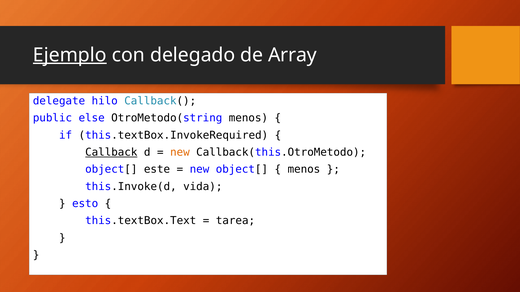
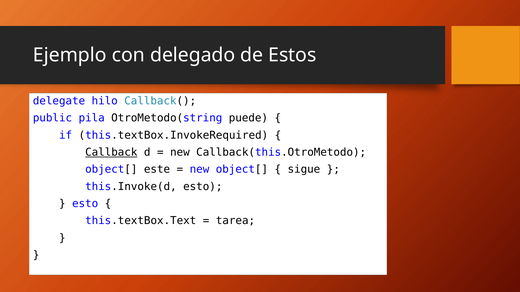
Ejemplo underline: present -> none (70, 55)
Array: Array -> Estos (292, 55)
else: else -> pila (92, 118)
OtroMetodo(string menos: menos -> puede (248, 118)
new colour: orange -> black (180, 153)
menos: menos -> sigue (304, 170)
this.Invoke(d vida: vida -> esto (203, 187)
